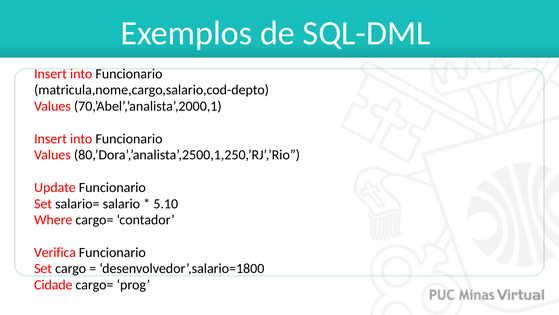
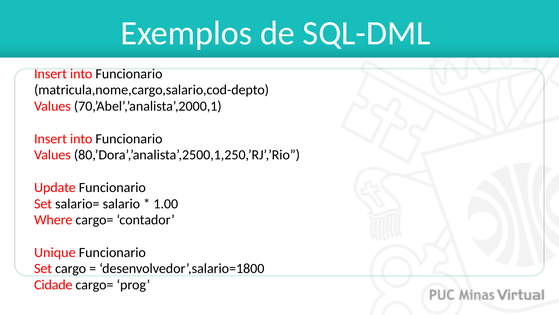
5.10: 5.10 -> 1.00 (166, 203)
Verifica: Verifica -> Unique (55, 252)
